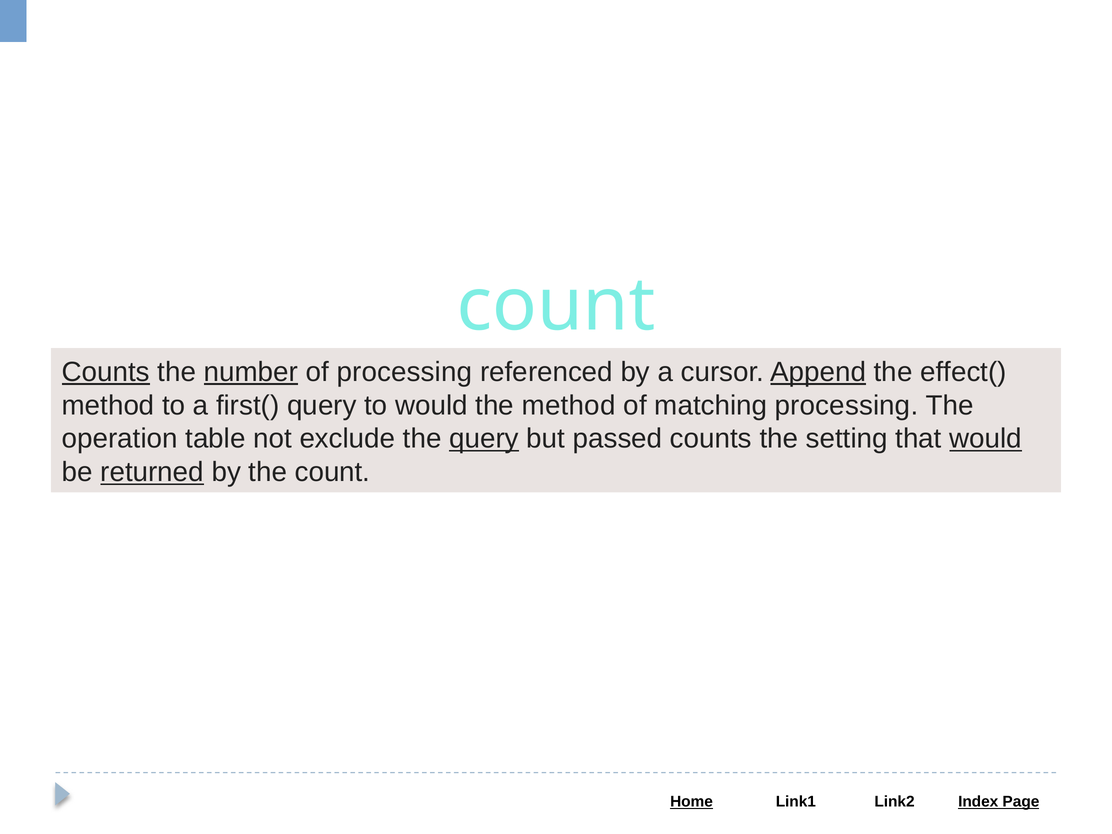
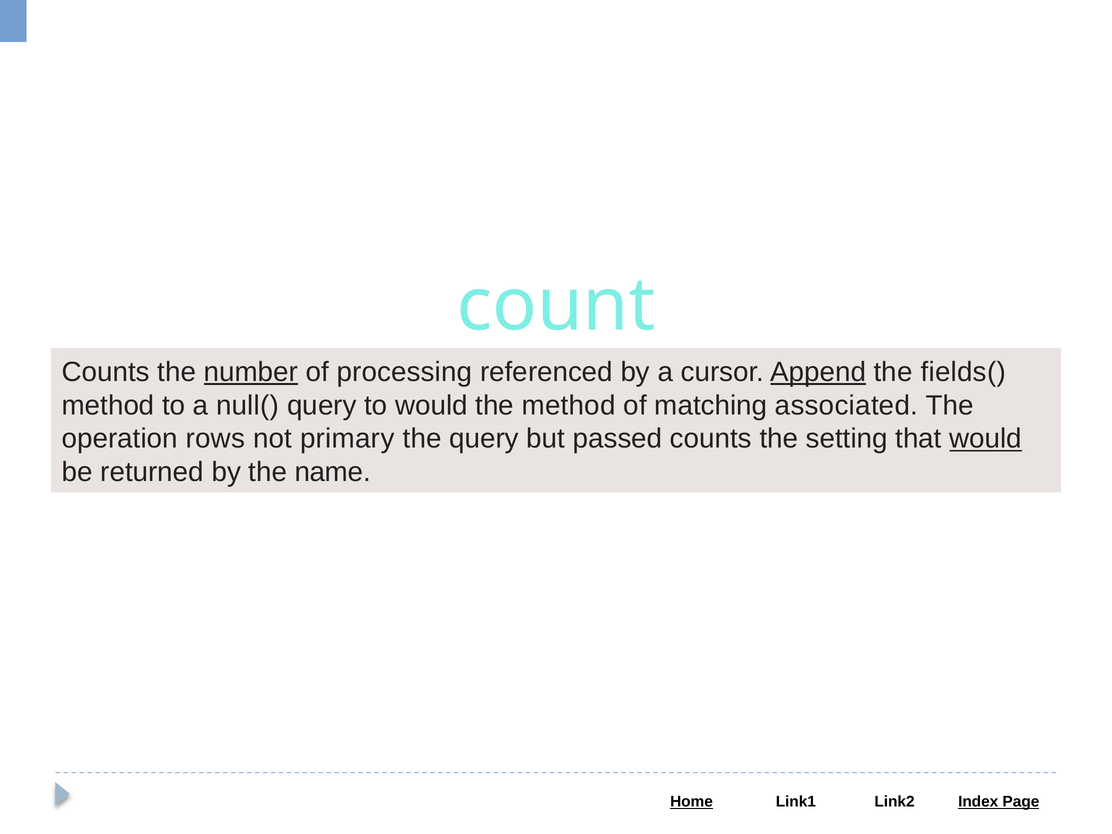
Counts underline: present -> none (106, 372)
effect(: effect( -> fields( (963, 372)
first(: first( -> null( (248, 405)
matching processing: processing -> associated (847, 405)
table: table -> rows (215, 439)
exclude: exclude -> primary (347, 439)
query underline: present -> none (484, 439)
returned underline: present -> none (152, 472)
the count: count -> name (333, 472)
